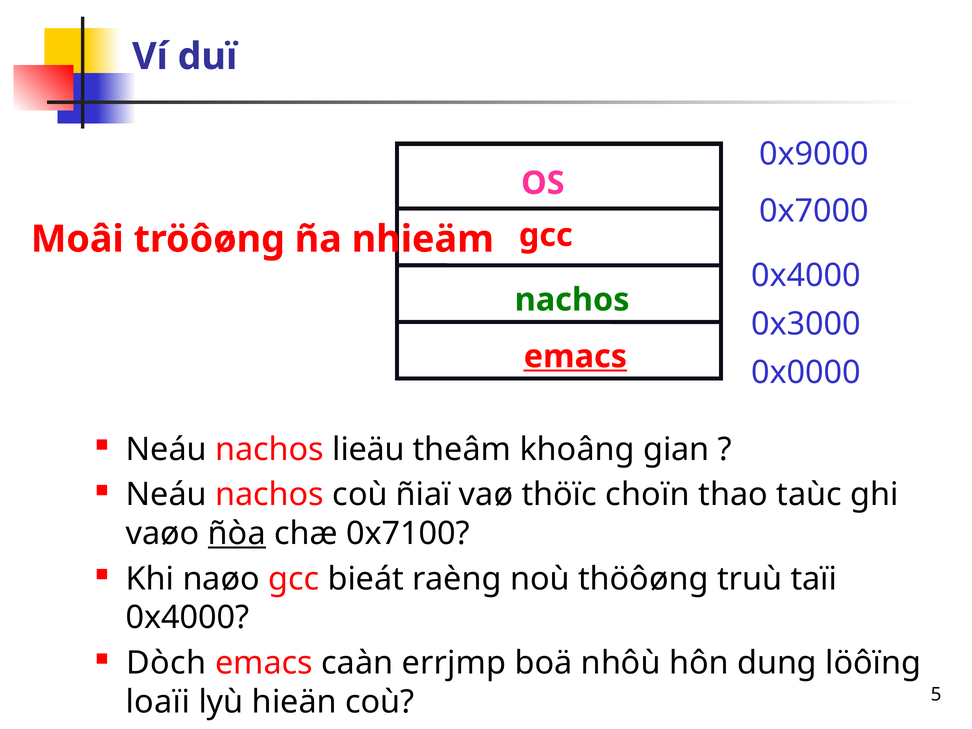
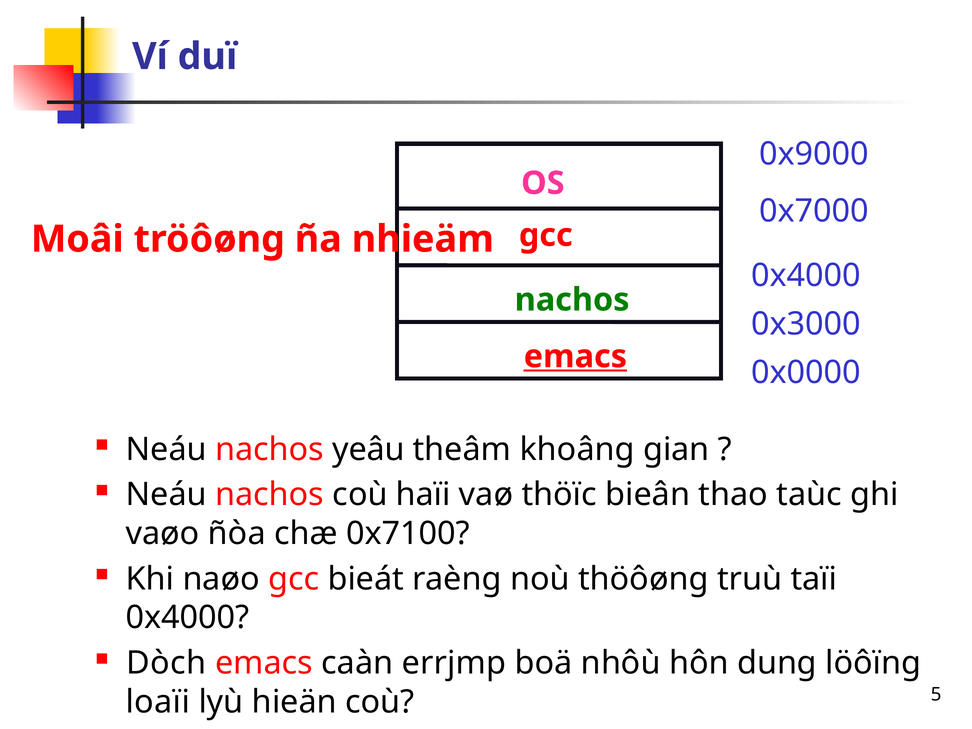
lieäu: lieäu -> yeâu (369, 449)
ñiaï: ñiaï -> haïi (423, 495)
choïn: choïn -> bieân (648, 495)
ñòa underline: present -> none (237, 534)
